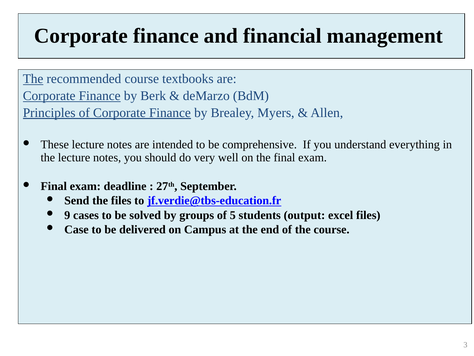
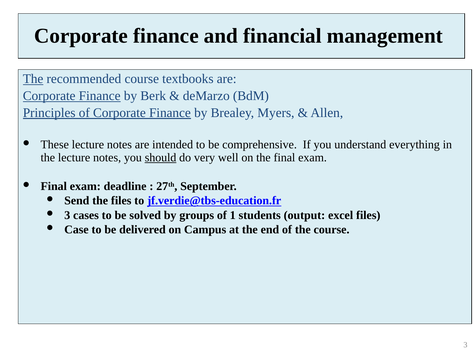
should underline: none -> present (161, 157)
9: 9 -> 3 (67, 215)
5: 5 -> 1 (233, 215)
